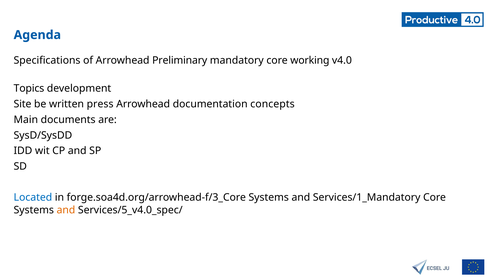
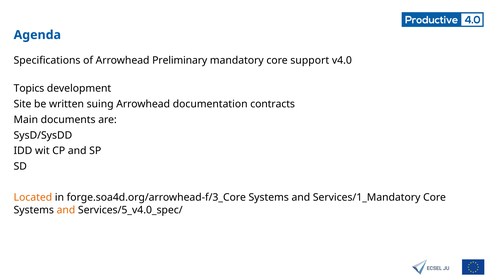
working: working -> support (310, 61)
press: press -> suing (100, 104)
concepts: concepts -> contracts (273, 104)
Located colour: blue -> orange (33, 198)
